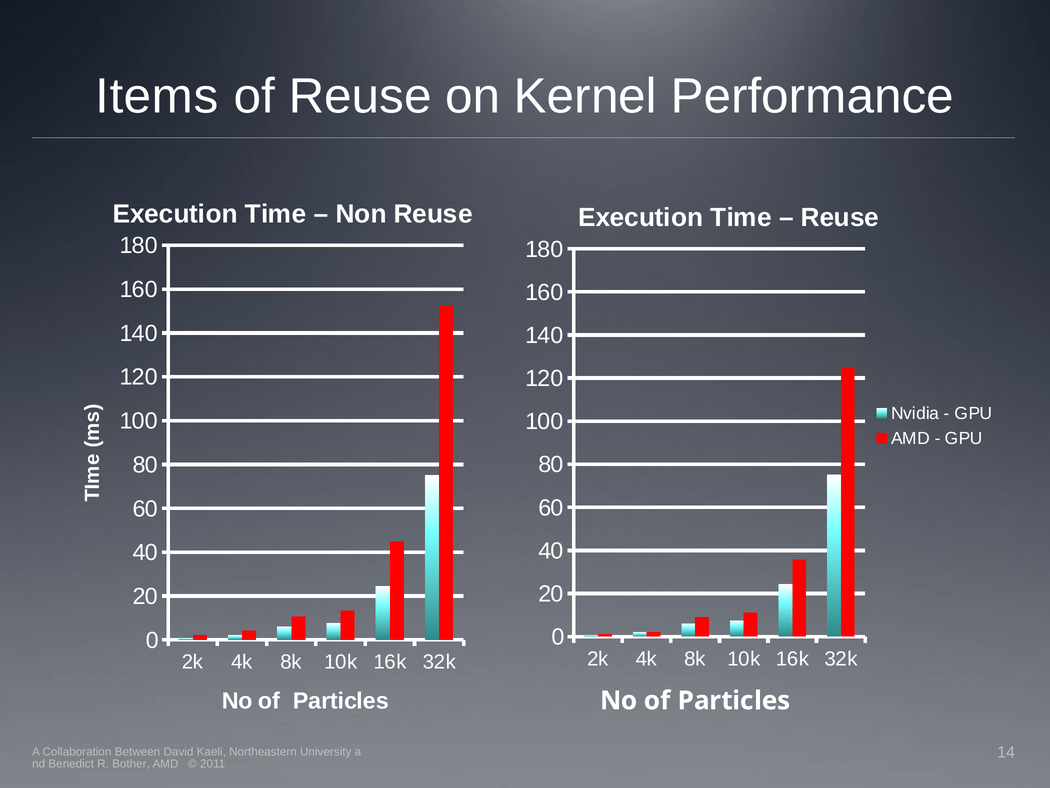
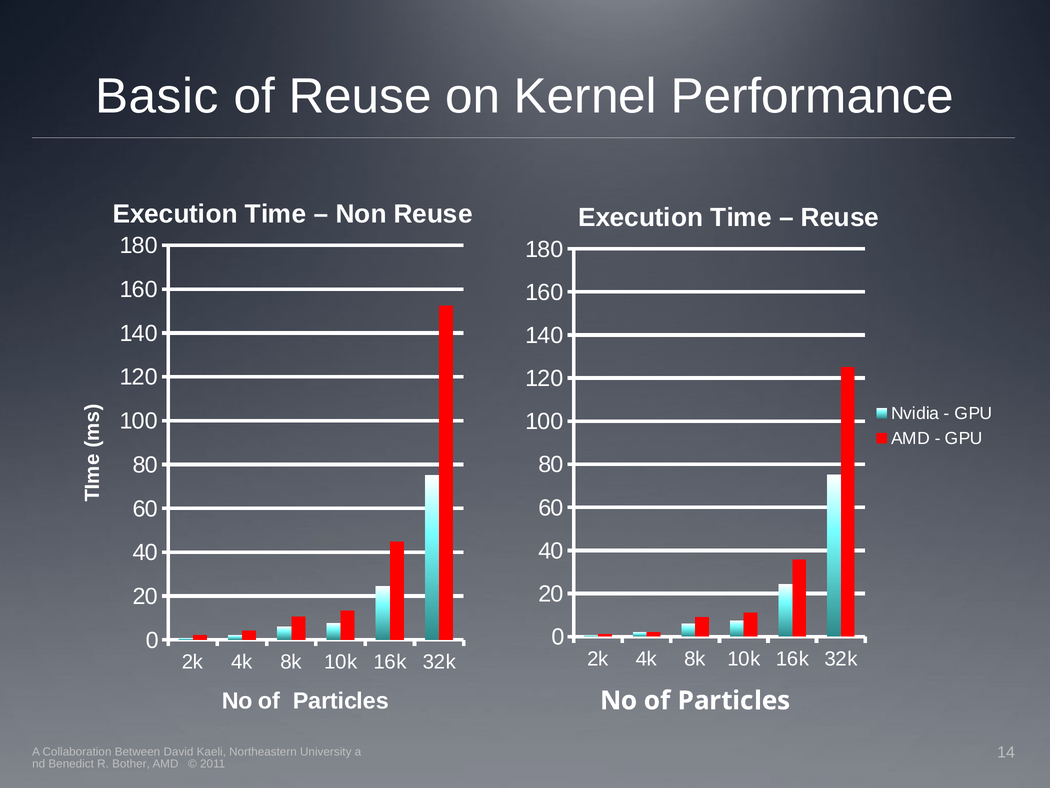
Items: Items -> Basic (157, 96)
